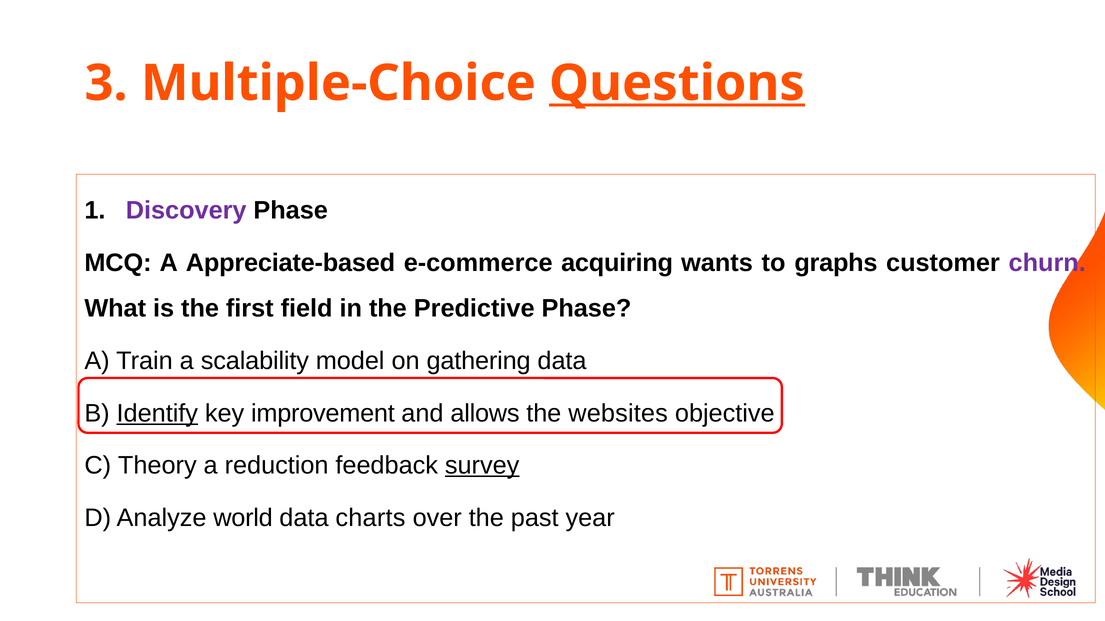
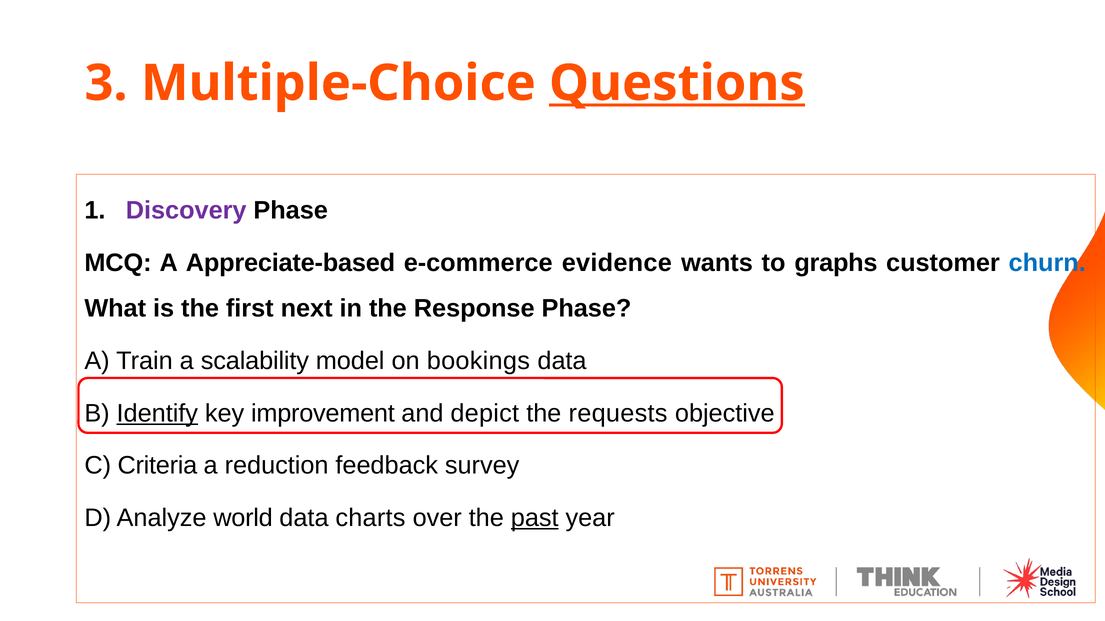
acquiring: acquiring -> evidence (617, 263)
churn colour: purple -> blue (1047, 263)
field: field -> next (307, 309)
Predictive: Predictive -> Response (474, 309)
gathering: gathering -> bookings (478, 361)
allows: allows -> depict (485, 414)
websites: websites -> requests (618, 414)
Theory: Theory -> Criteria (157, 466)
survey underline: present -> none (482, 466)
past underline: none -> present (535, 518)
